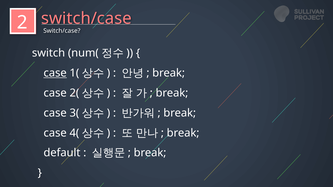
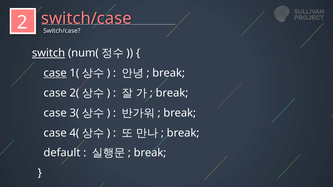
switch underline: none -> present (49, 53)
